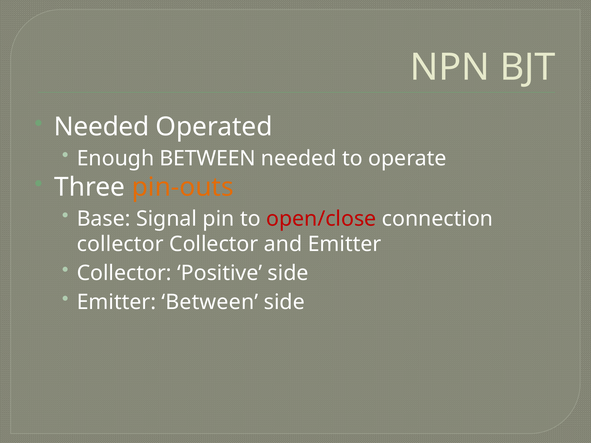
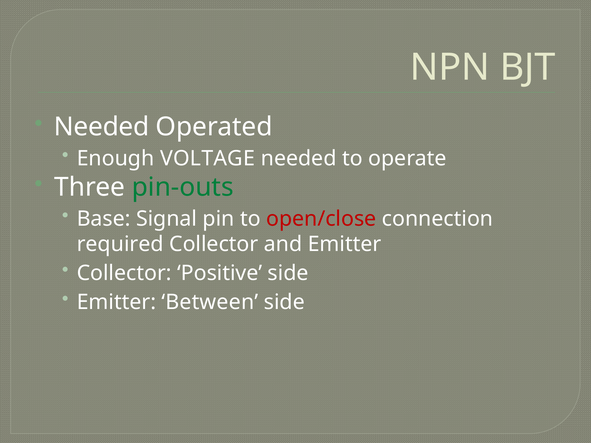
Enough BETWEEN: BETWEEN -> VOLTAGE (207, 158)
pin-outs colour: orange -> green (183, 187)
collector: collector -> required (120, 244)
